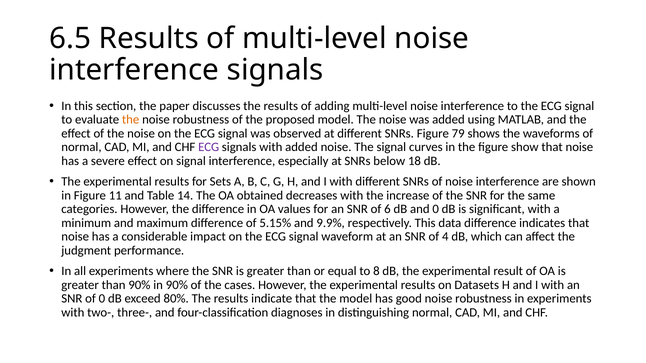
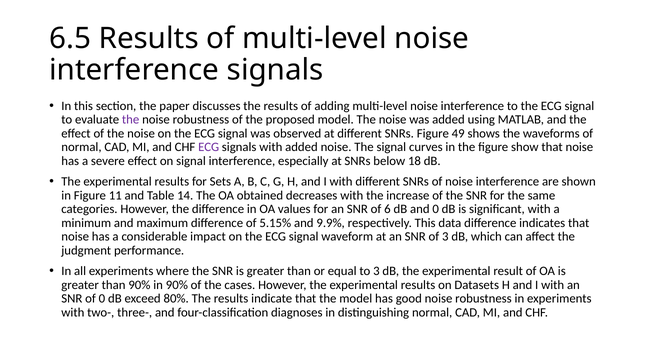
the colour: orange -> purple (131, 120)
79: 79 -> 49 (458, 134)
of 4: 4 -> 3 (445, 237)
to 8: 8 -> 3 (376, 271)
